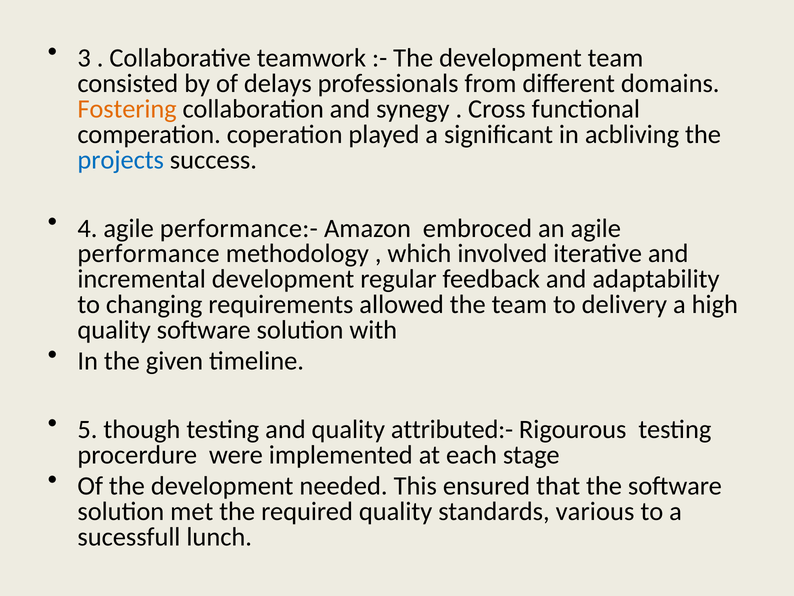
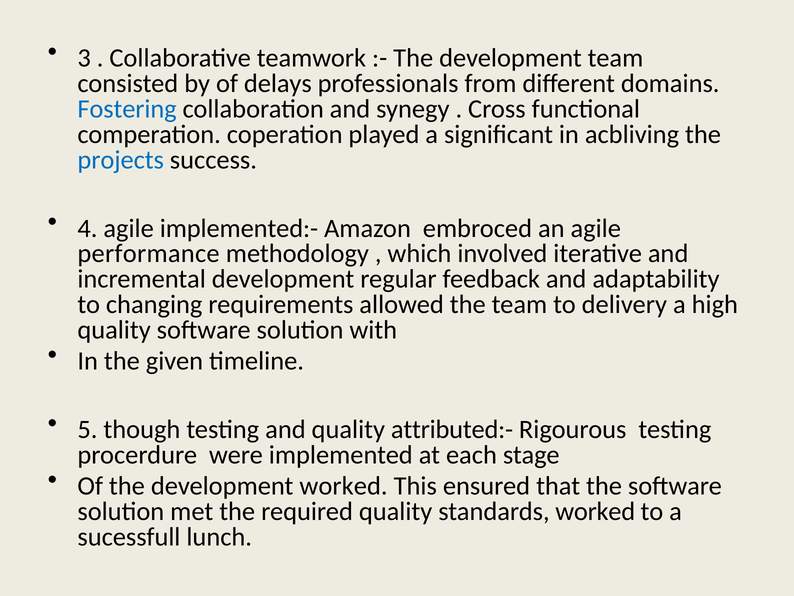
Fostering colour: orange -> blue (127, 109)
performance:-: performance:- -> implemented:- (239, 228)
development needed: needed -> worked (344, 486)
standards various: various -> worked (595, 511)
